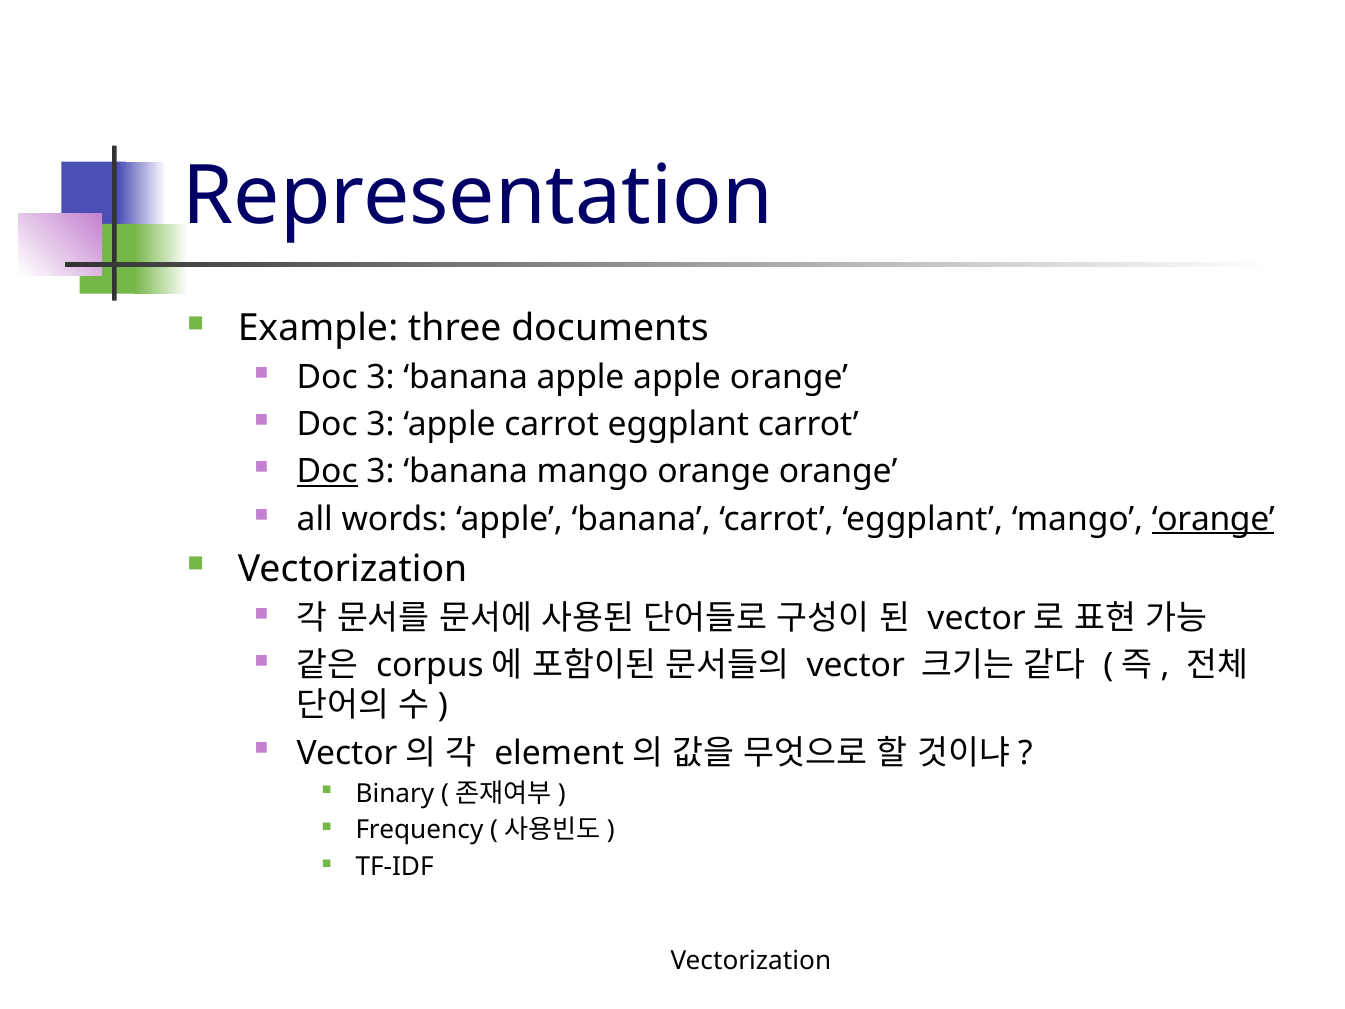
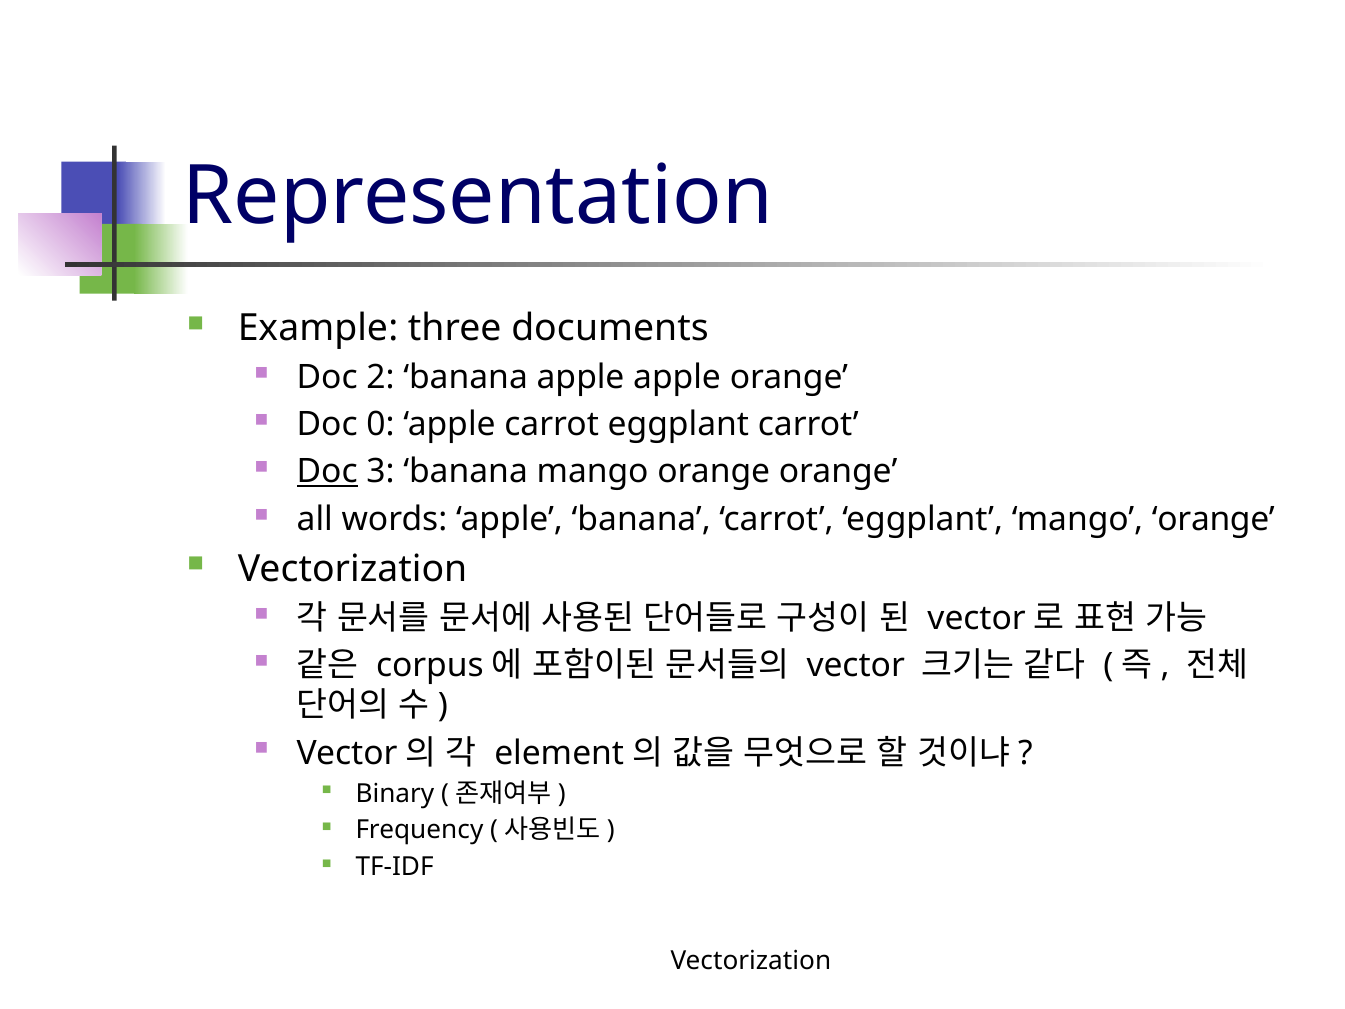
3: 3 -> 2 (380, 378)
3: 3 -> 0 (380, 425)
orange underline: present -> none (1213, 519)
